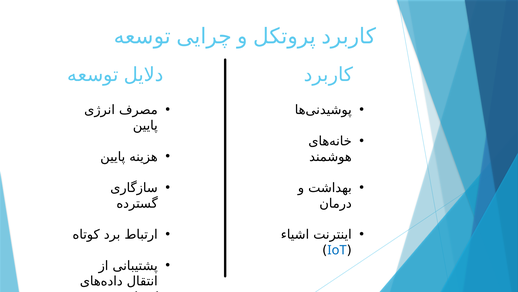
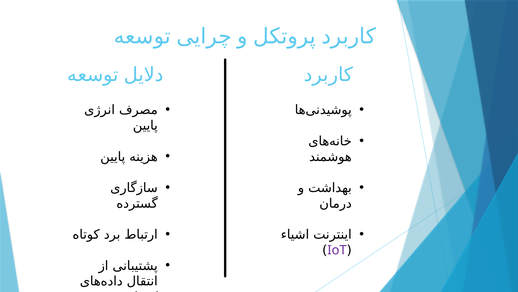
IoT colour: blue -> purple (337, 250)
